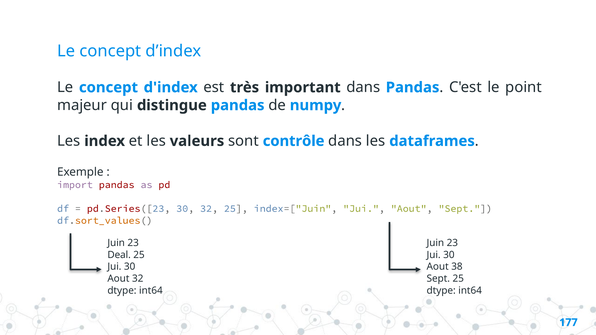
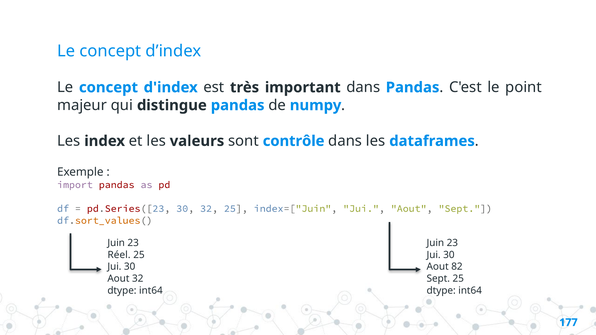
Deal: Deal -> Réel (119, 255)
38: 38 -> 82 (457, 267)
